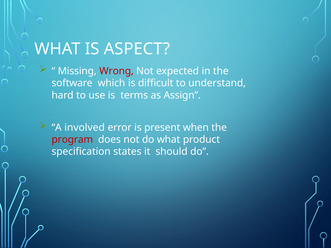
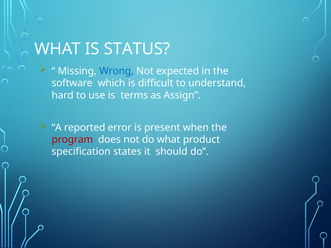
ASPECT: ASPECT -> STATUS (137, 49)
Wrong colour: red -> blue (117, 71)
involved: involved -> reported (85, 128)
